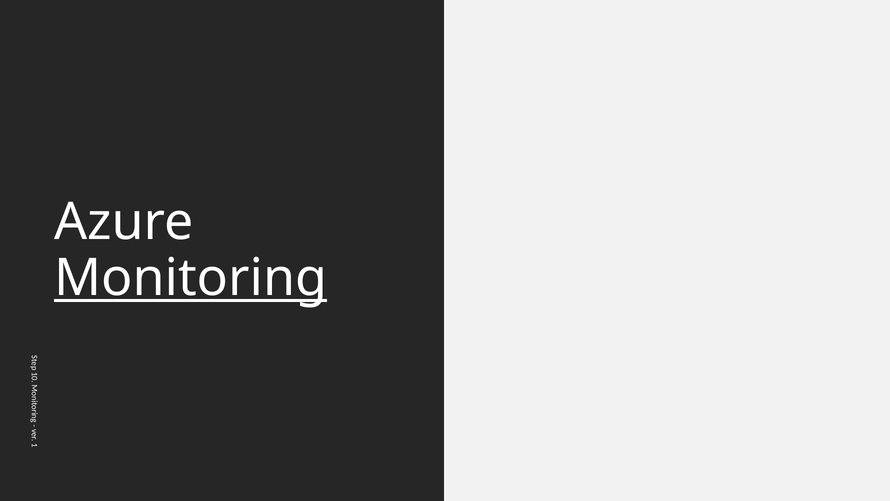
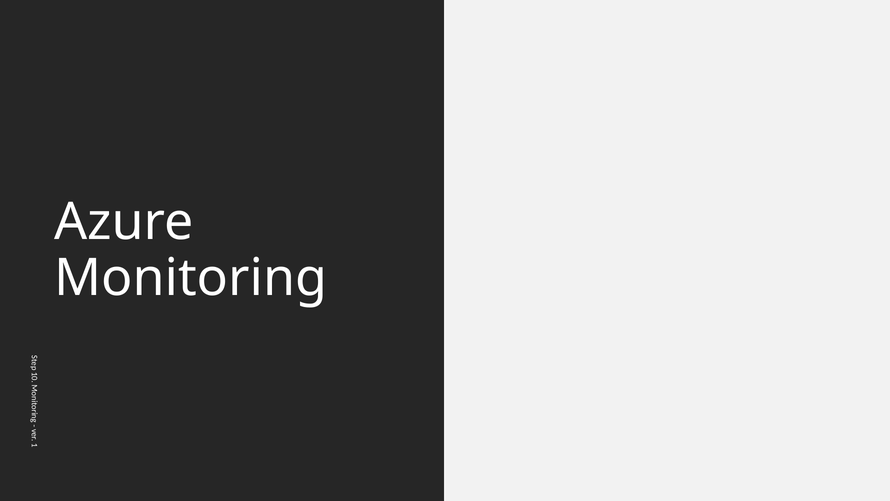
Monitoring underline: present -> none (191, 278)
